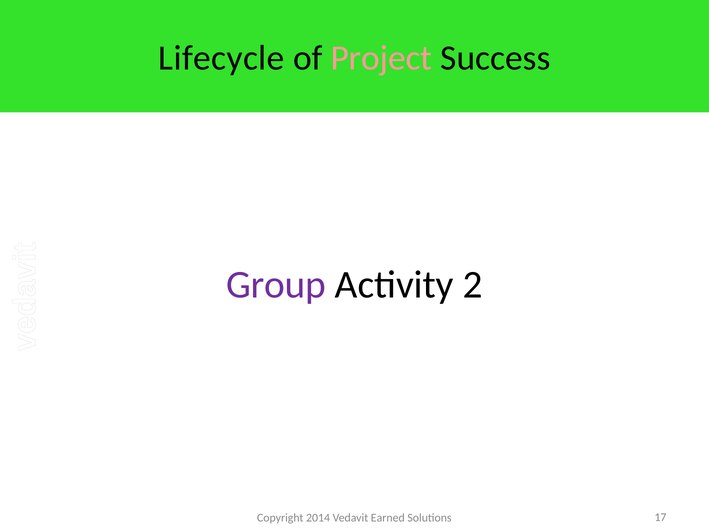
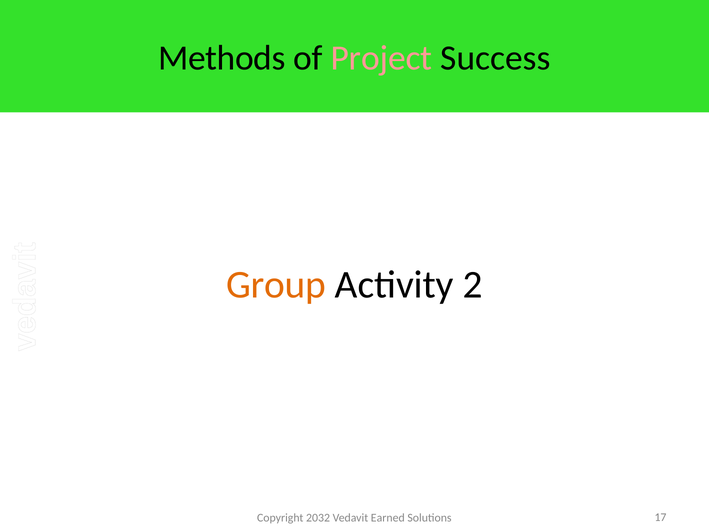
Lifecycle: Lifecycle -> Methods (222, 58)
Group colour: purple -> orange (276, 285)
2014: 2014 -> 2032 (318, 517)
